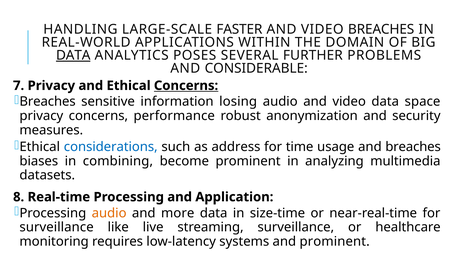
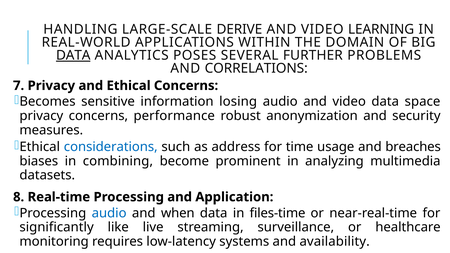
FASTER: FASTER -> DERIVE (239, 29)
VIDEO BREACHES: BREACHES -> LEARNING (381, 29)
CONSIDERABLE: CONSIDERABLE -> CORRELATIONS (256, 68)
Concerns underline: present -> none (186, 86)
Breaches: Breaches -> Becomes (48, 102)
audio colour: orange -> blue (109, 213)
more: more -> when (178, 213)
size-time: size-time -> files-time (278, 213)
surveillance: surveillance -> significantly (57, 227)
and prominent: prominent -> availability (335, 242)
